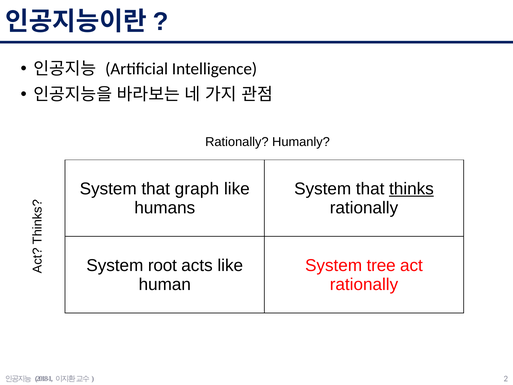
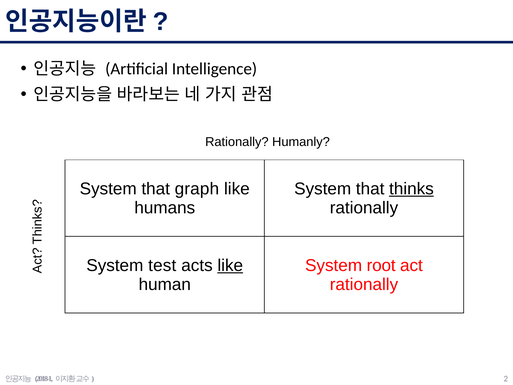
root: root -> test (162, 265)
like underline: none -> present (230, 265)
tree: tree -> root (381, 265)
